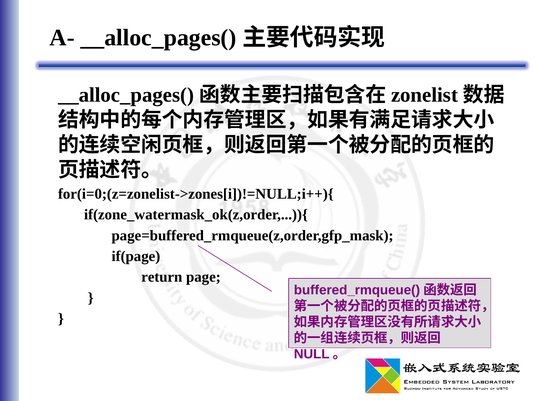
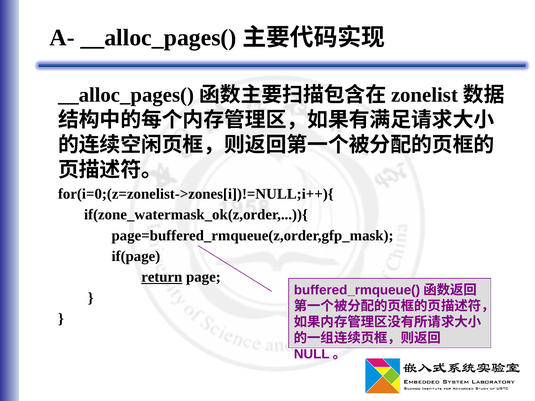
return underline: none -> present (162, 277)
